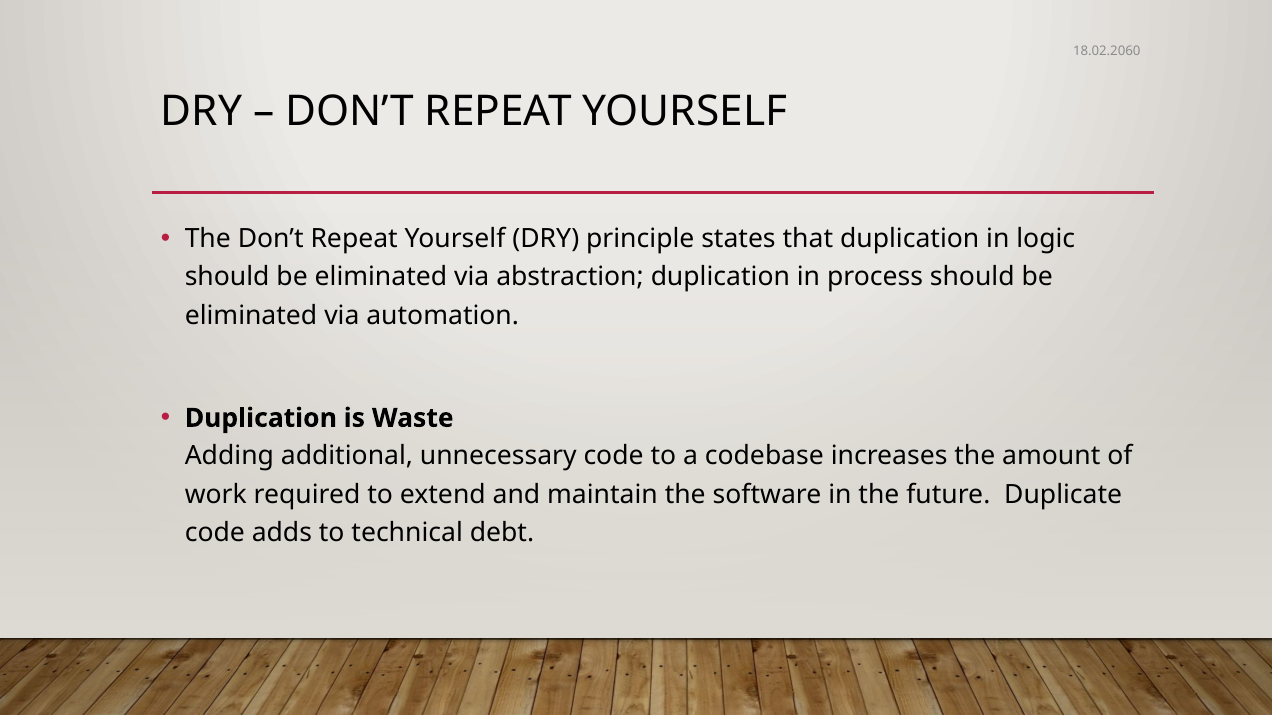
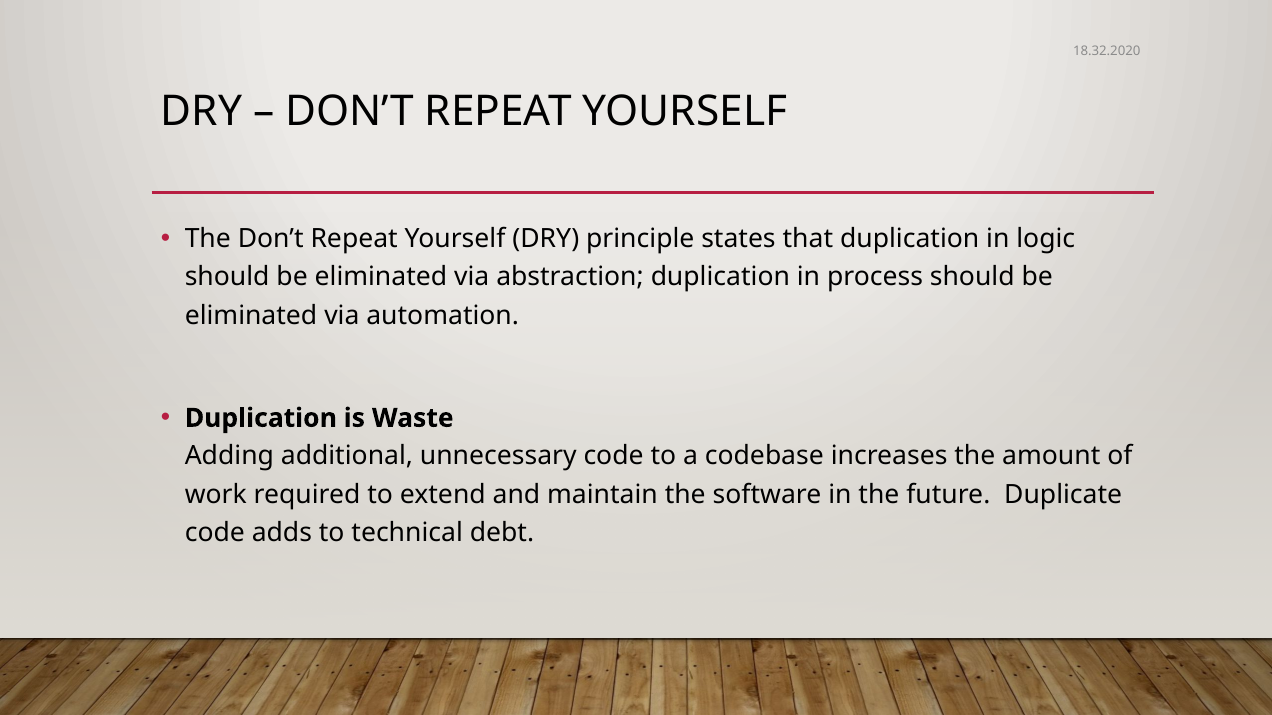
18.02.2060: 18.02.2060 -> 18.32.2020 (1107, 52)
